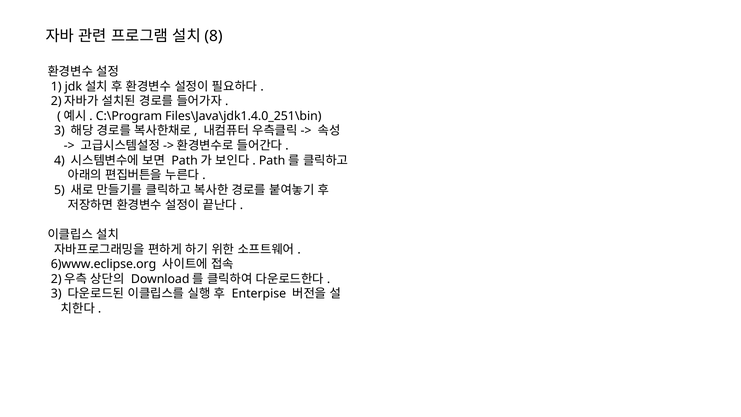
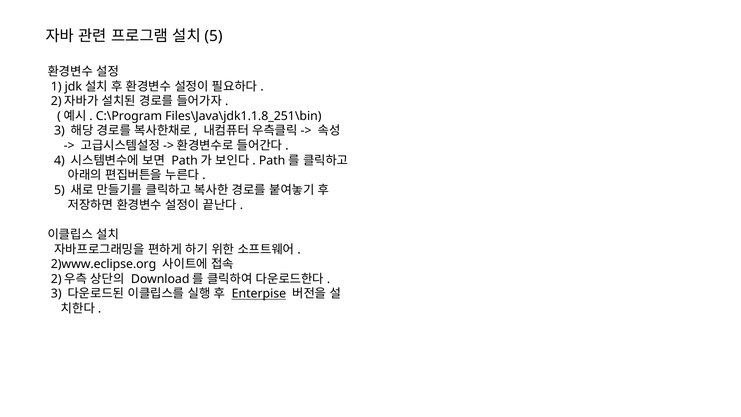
8: 8 -> 5 (214, 36)
Files\Java\jdk1.4.0_251\bin: Files\Java\jdk1.4.0_251\bin -> Files\Java\jdk1.1.8_251\bin (243, 116)
6)www.eclipse.org: 6)www.eclipse.org -> 2)www.eclipse.org (104, 264)
Enterpise underline: none -> present (259, 294)
